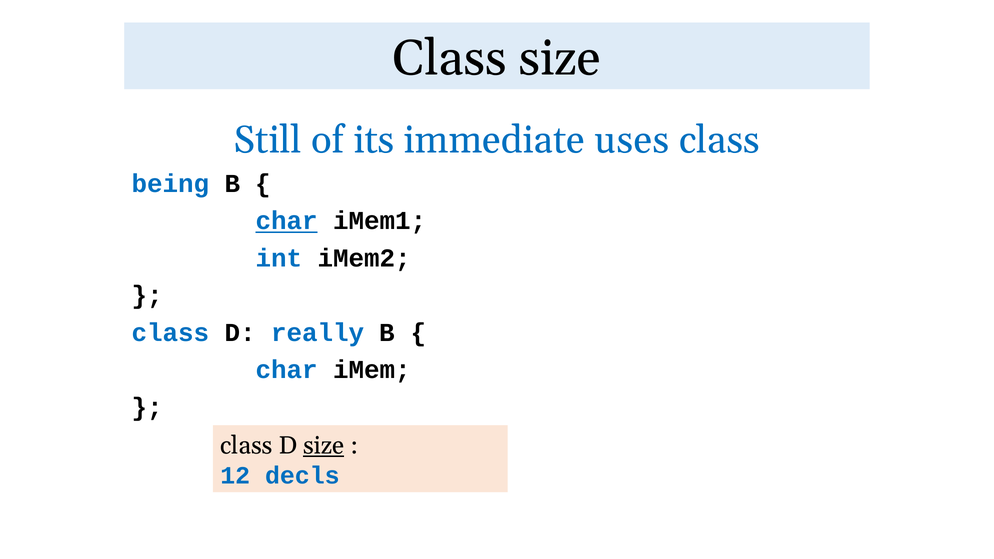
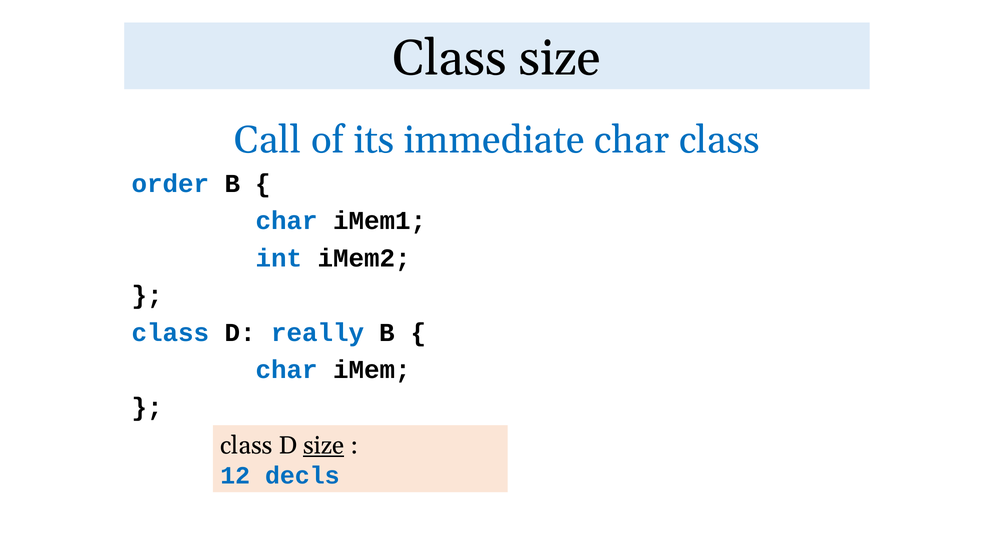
Still: Still -> Call (268, 140)
immediate uses: uses -> char (632, 140)
being: being -> order (170, 184)
char underline: present -> none (287, 221)
